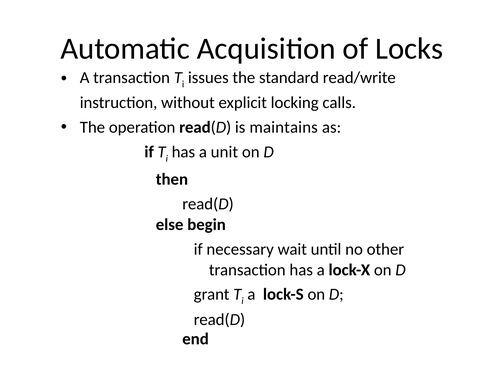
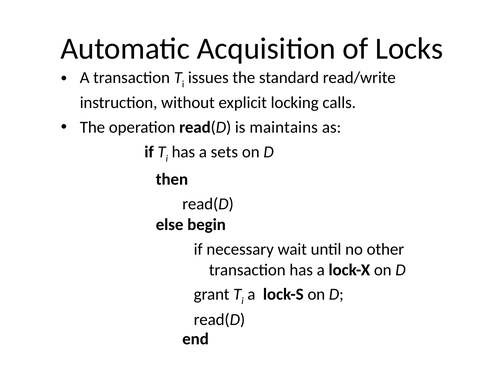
unit: unit -> sets (224, 152)
